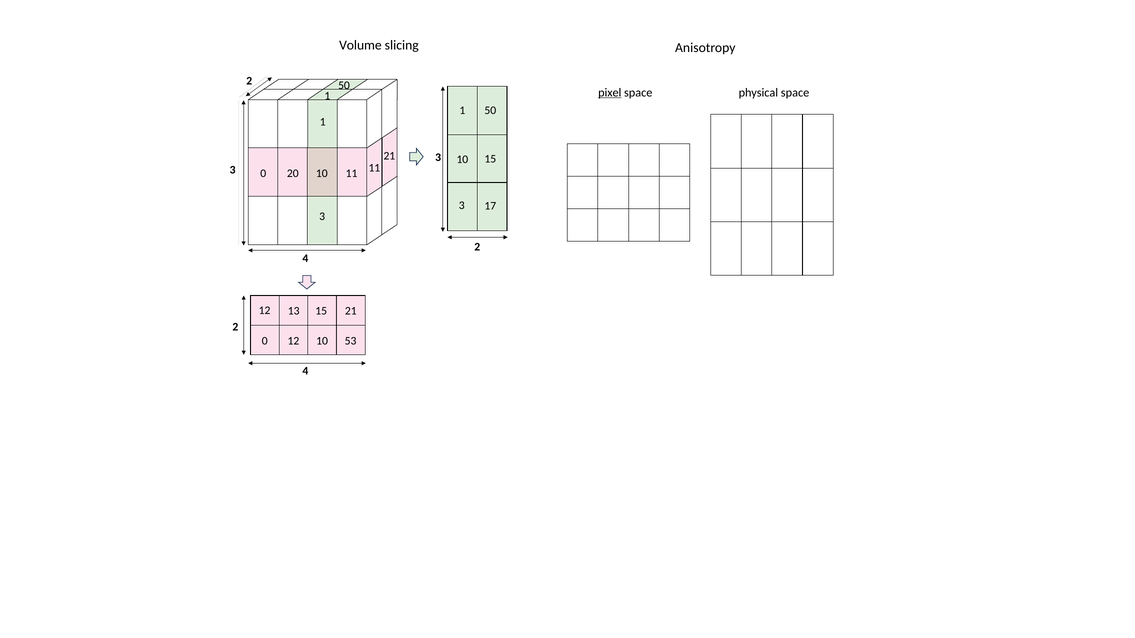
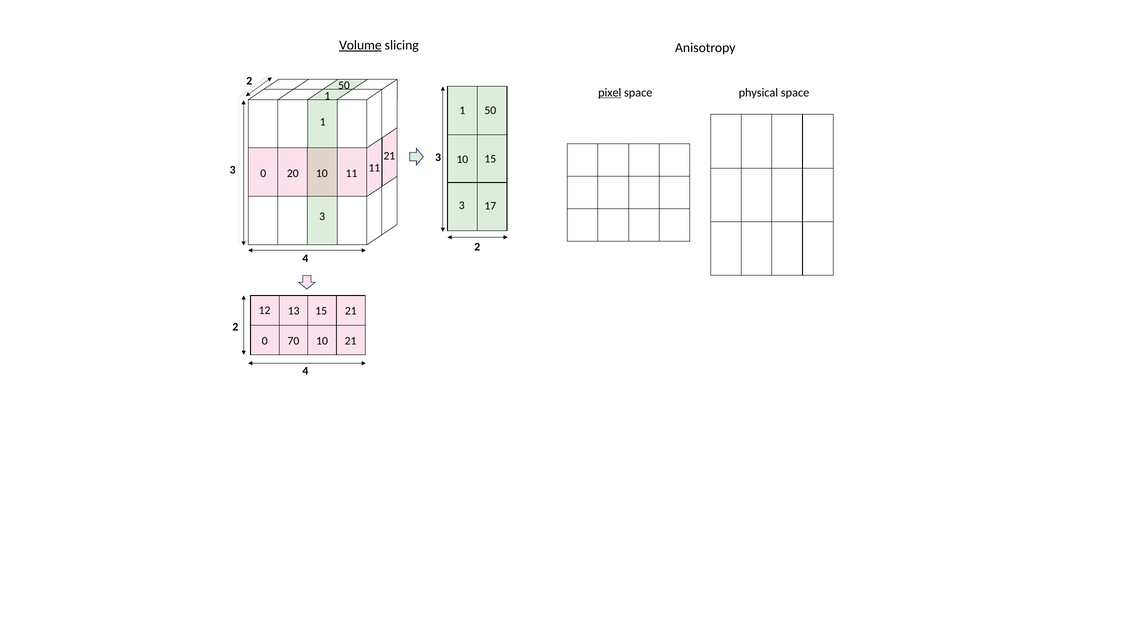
Volume underline: none -> present (360, 45)
0 12: 12 -> 70 (293, 341)
10 53: 53 -> 21 (351, 341)
